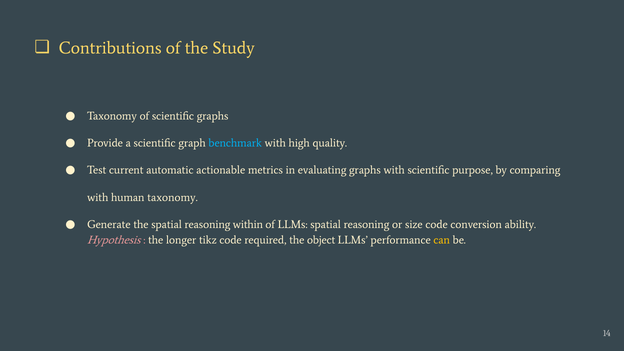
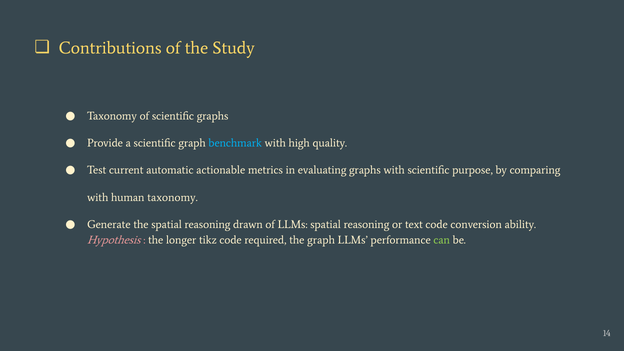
within: within -> drawn (248, 224)
size: size -> text (414, 224)
the object: object -> graph (321, 240)
can colour: yellow -> light green (442, 240)
